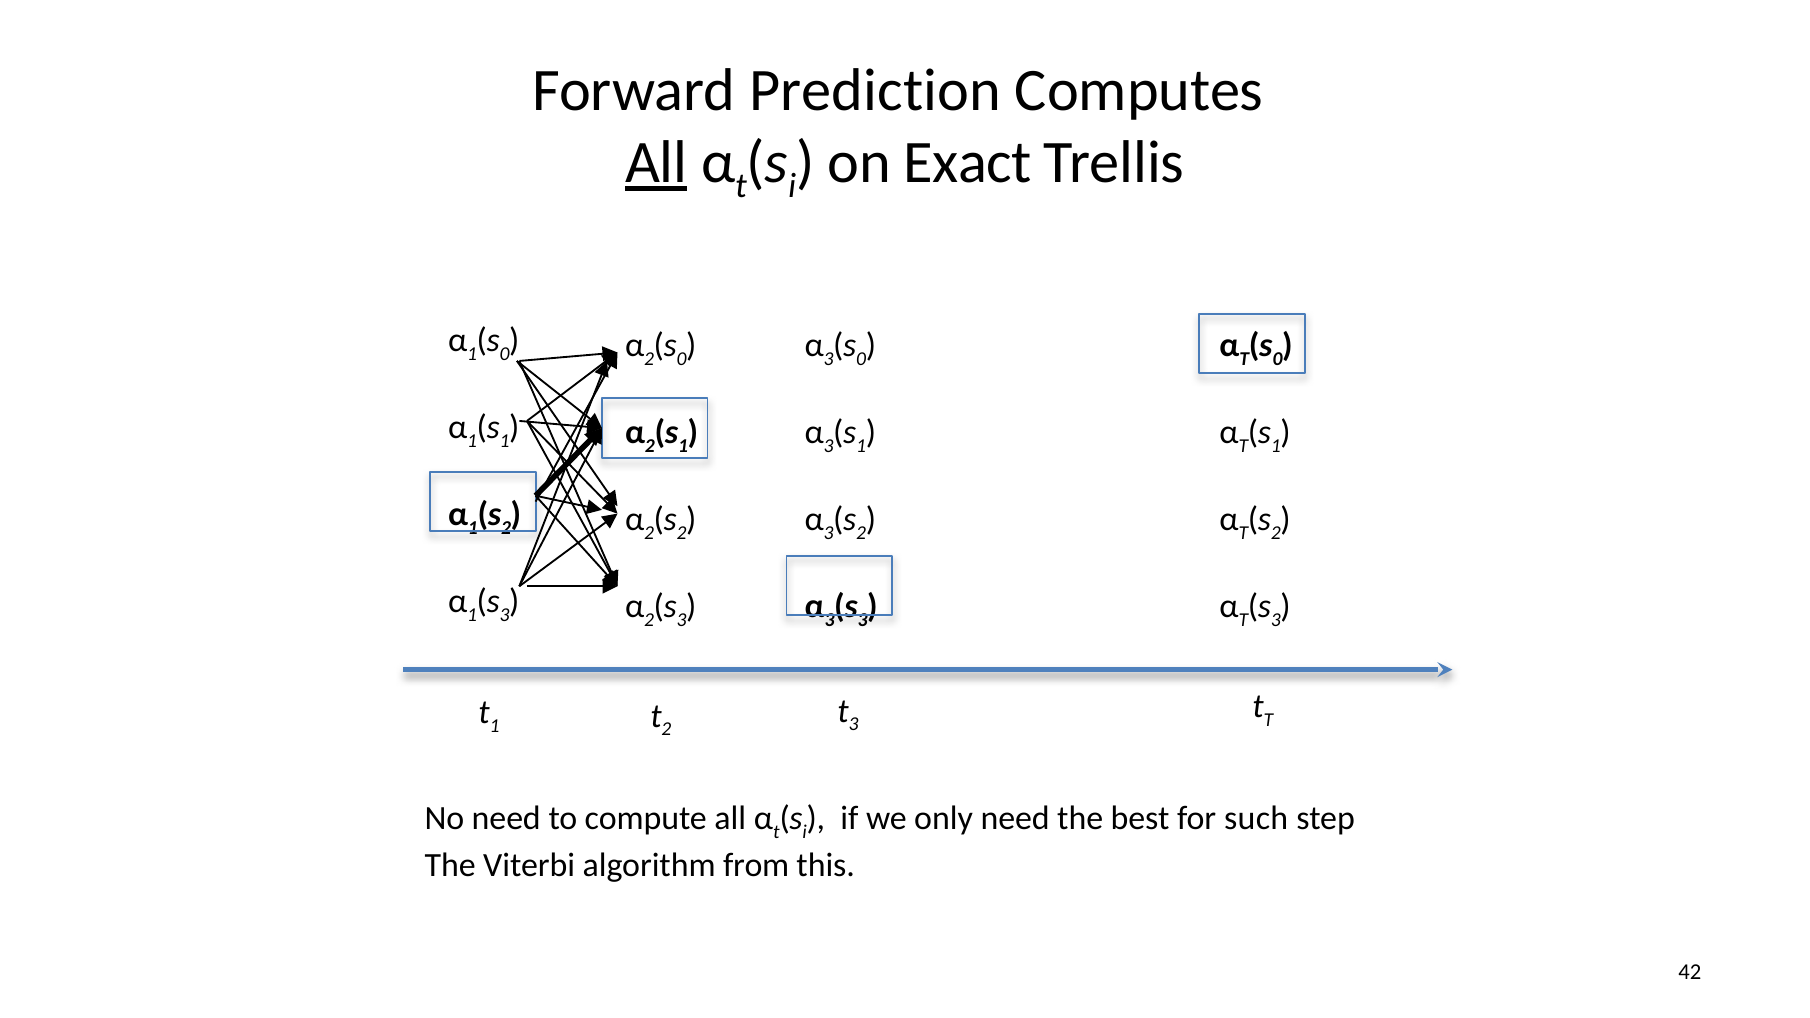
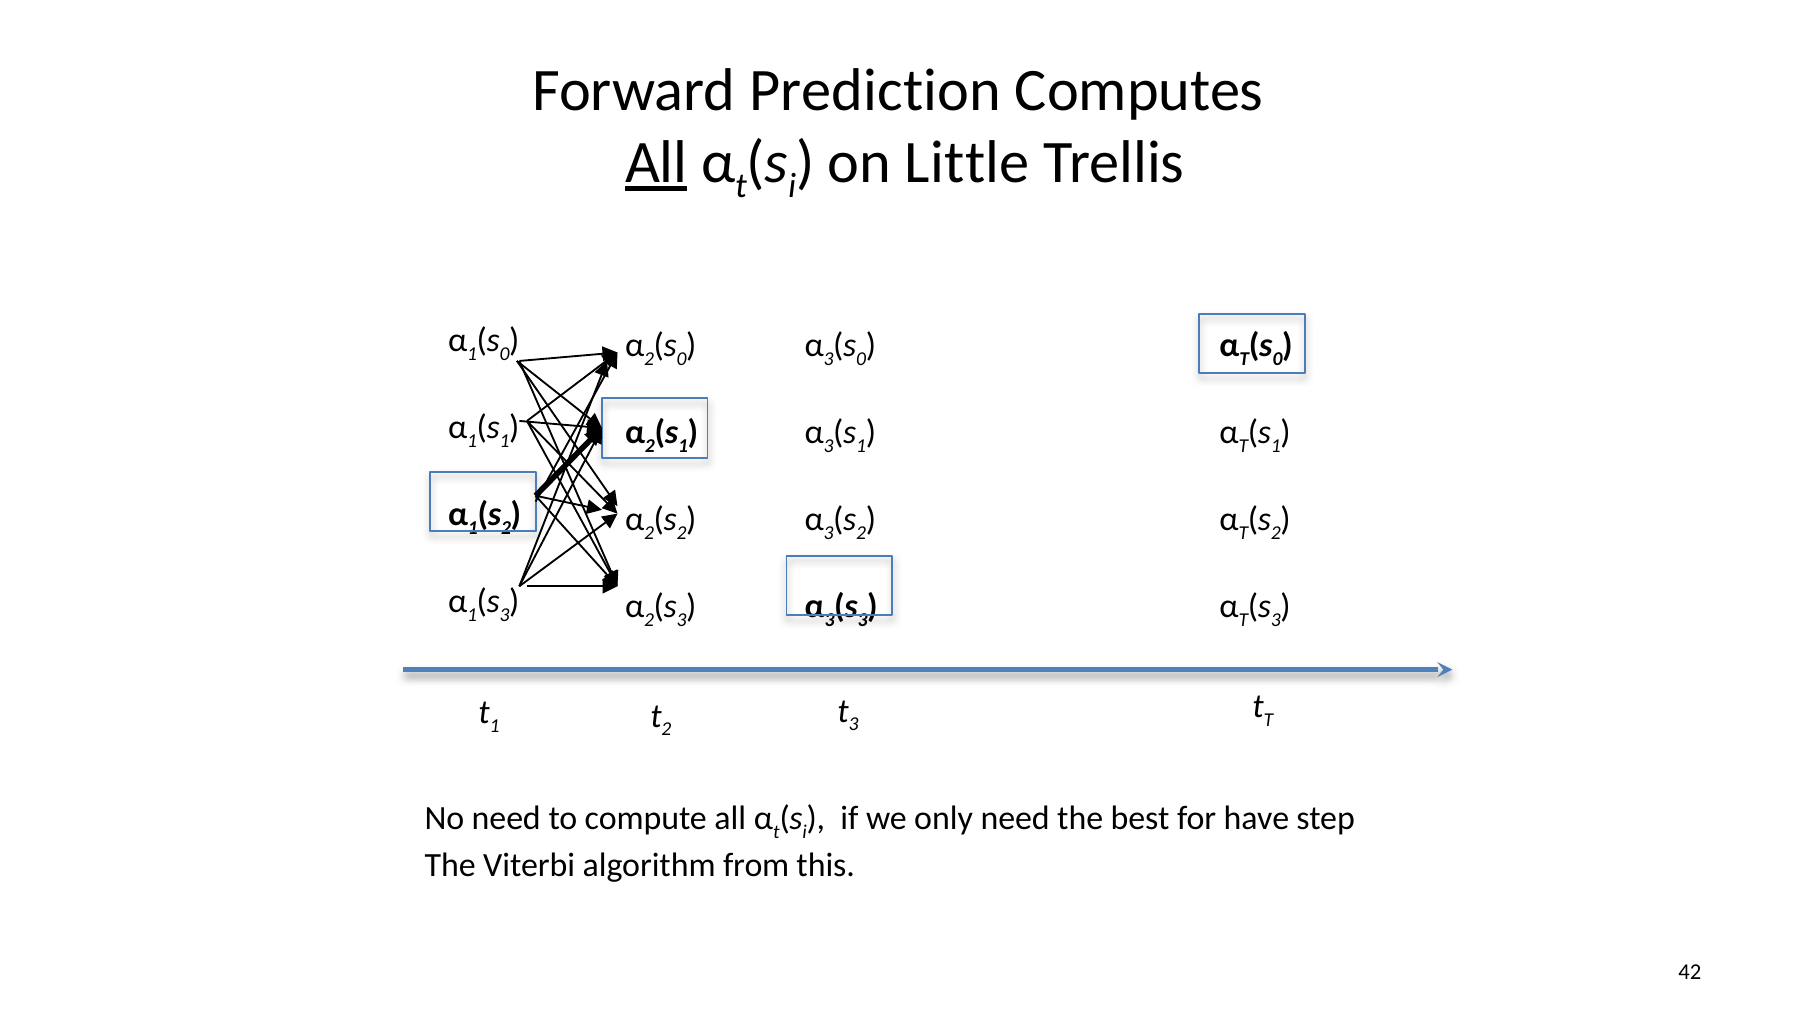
Exact: Exact -> Little (967, 163)
such: such -> have (1256, 819)
